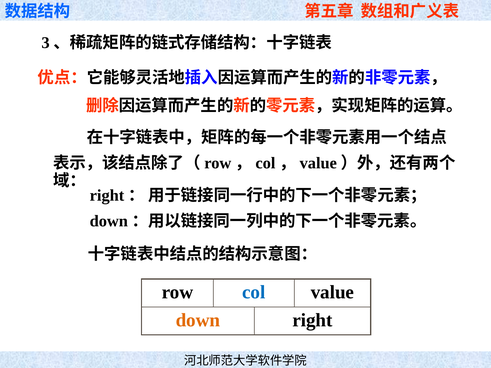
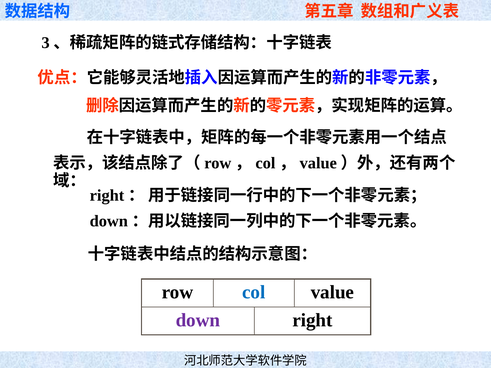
down colour: orange -> purple (198, 320)
